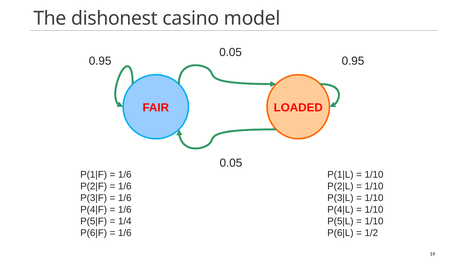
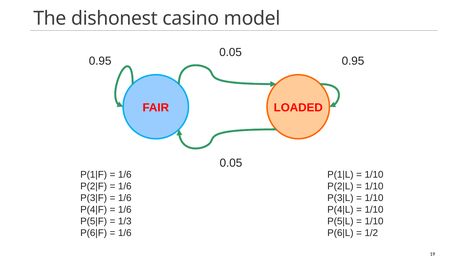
1/4: 1/4 -> 1/3 (125, 221)
